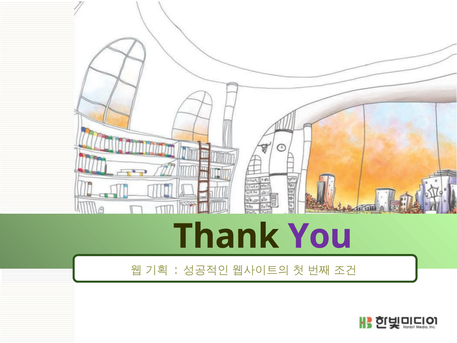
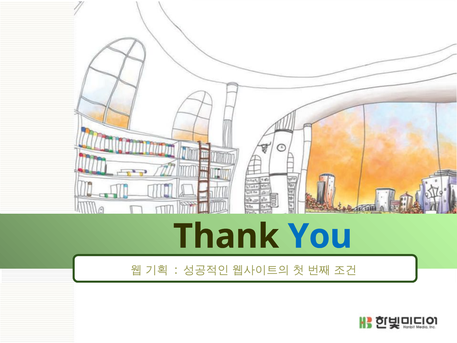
You colour: purple -> blue (320, 236)
